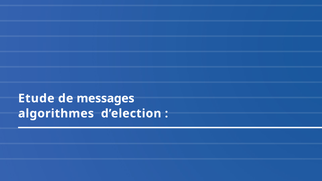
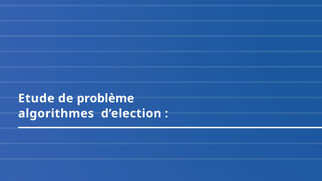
messages: messages -> problème (105, 98)
